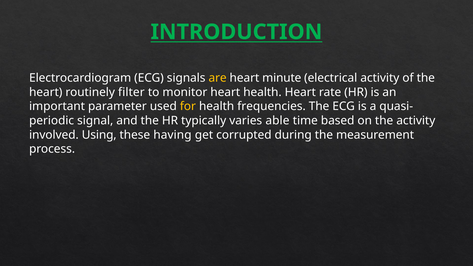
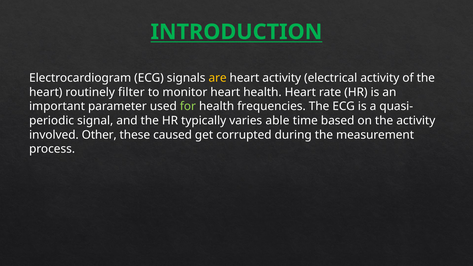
heart minute: minute -> activity (282, 78)
for colour: yellow -> light green (188, 106)
Using: Using -> Other (99, 135)
having: having -> caused (173, 135)
